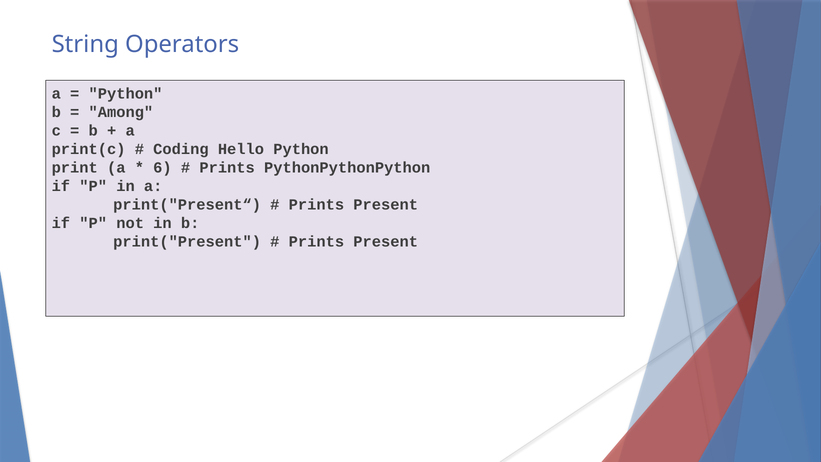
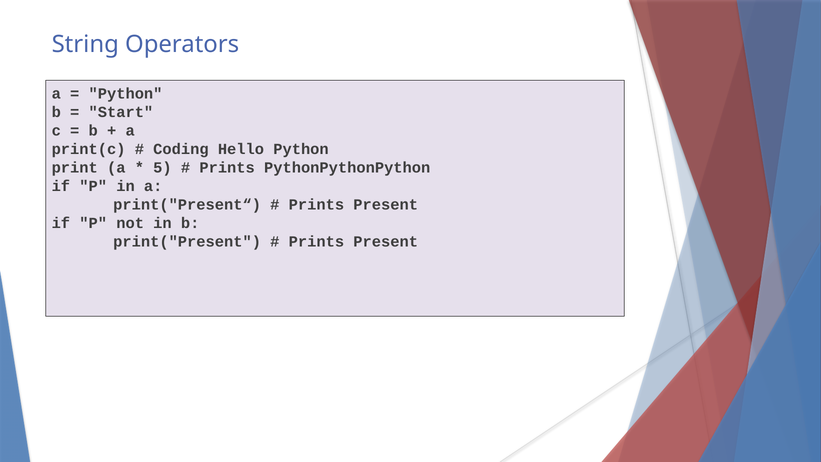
Among: Among -> Start (121, 112)
6: 6 -> 5 (162, 168)
